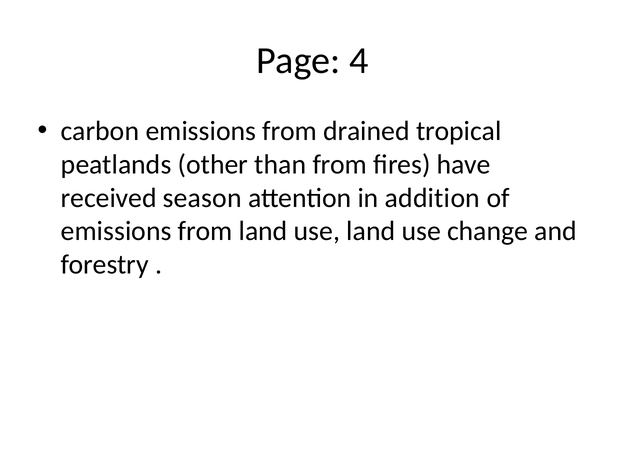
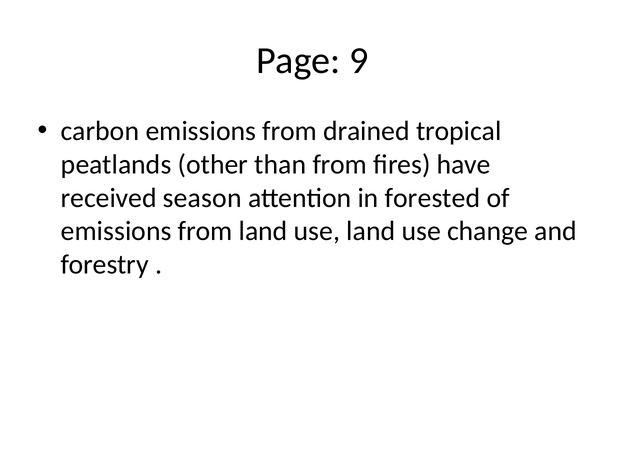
4: 4 -> 9 (359, 61)
addition: addition -> forested (432, 198)
